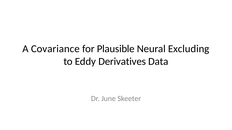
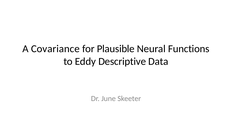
Excluding: Excluding -> Functions (189, 49)
Derivatives: Derivatives -> Descriptive (122, 62)
